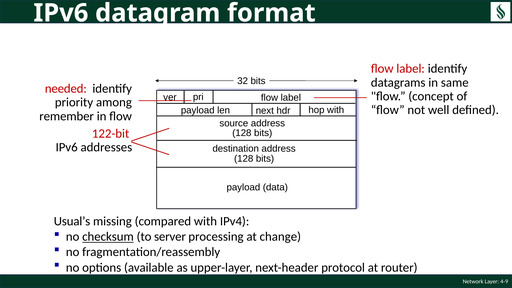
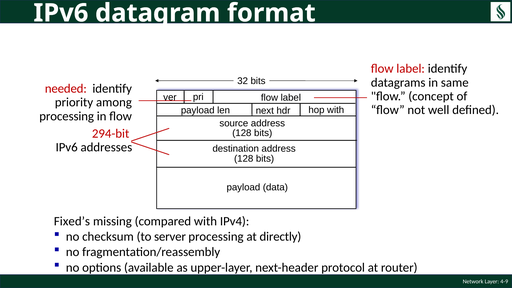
remember: remember -> processing (67, 116)
122-bit: 122-bit -> 294-bit (111, 133)
Usual’s: Usual’s -> Fixed’s (72, 221)
checksum underline: present -> none (108, 237)
change: change -> directly (280, 237)
